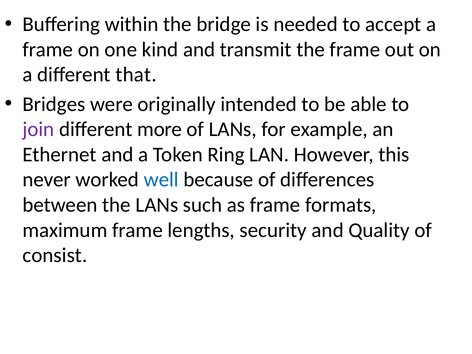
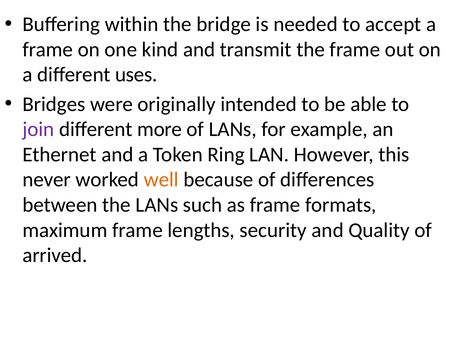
that: that -> uses (136, 75)
well colour: blue -> orange (161, 180)
consist: consist -> arrived (55, 255)
